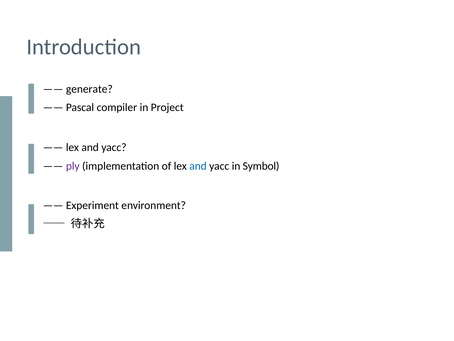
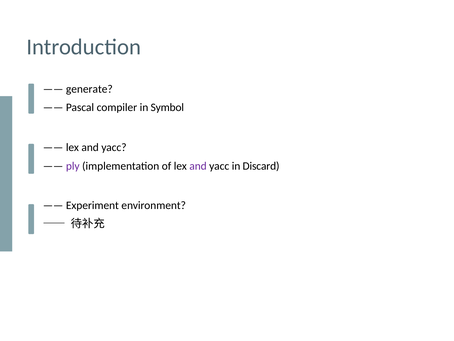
Project: Project -> Symbol (167, 107)
and colour: blue -> purple (198, 166)
Symbol: Symbol -> Discard (261, 166)
